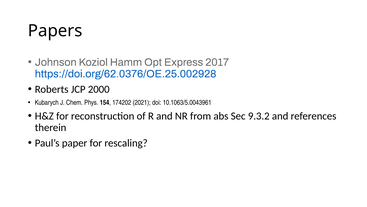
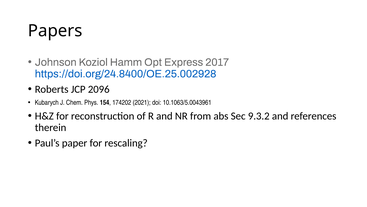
https://doi.org/62.0376/OE.25.002928: https://doi.org/62.0376/OE.25.002928 -> https://doi.org/24.8400/OE.25.002928 (126, 74)
2000: 2000 -> 2096 (99, 89)
